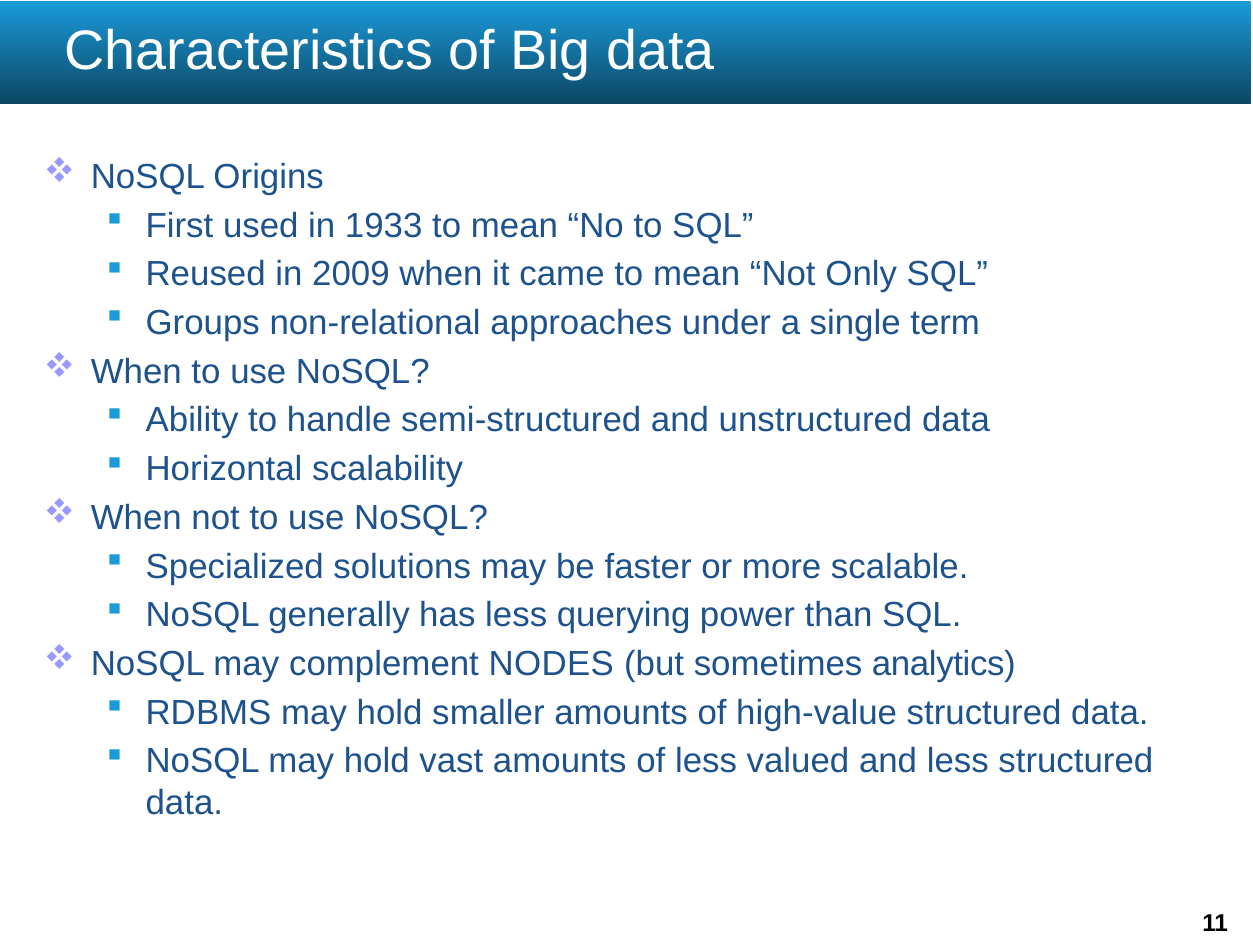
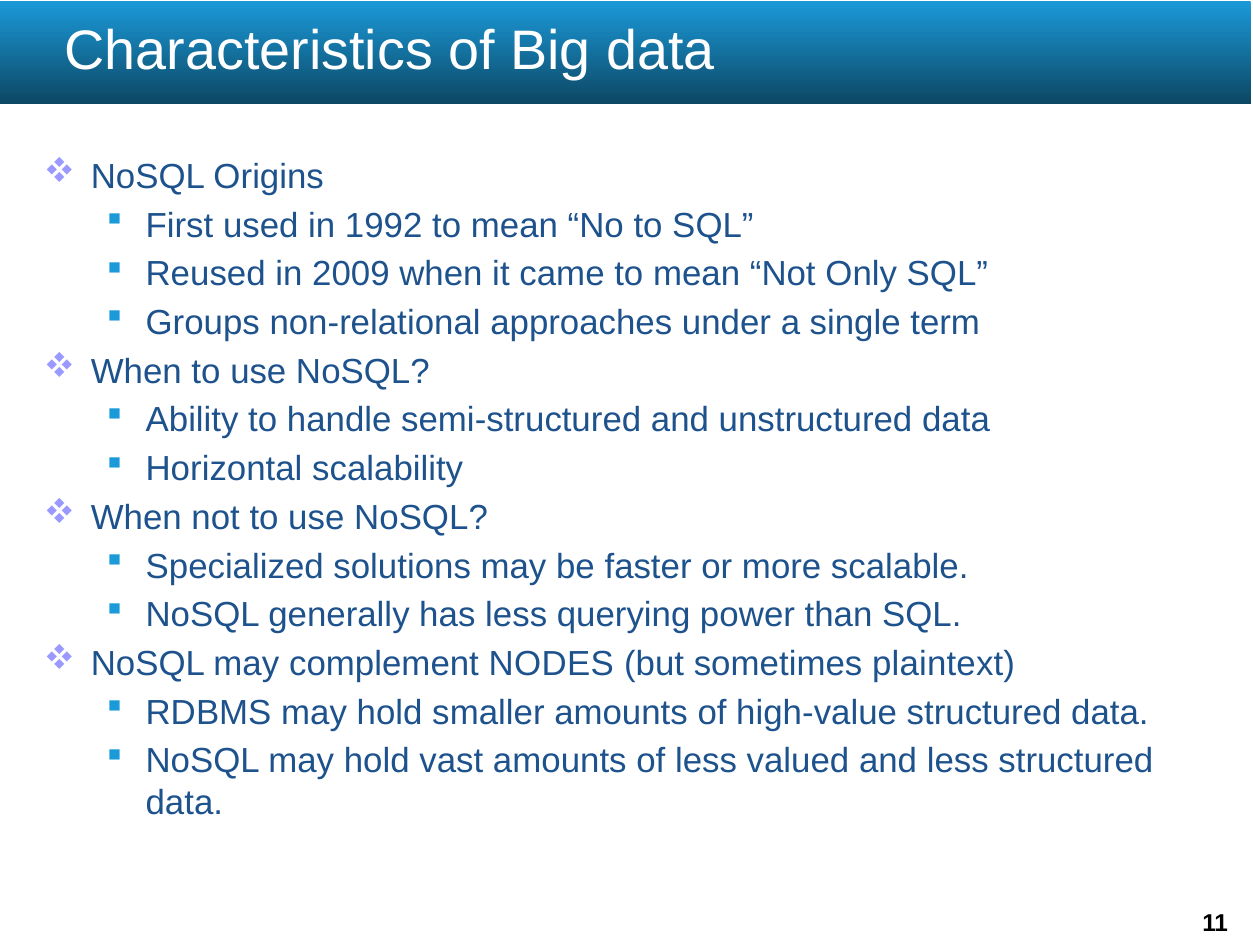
1933: 1933 -> 1992 (384, 226)
analytics: analytics -> plaintext (944, 664)
